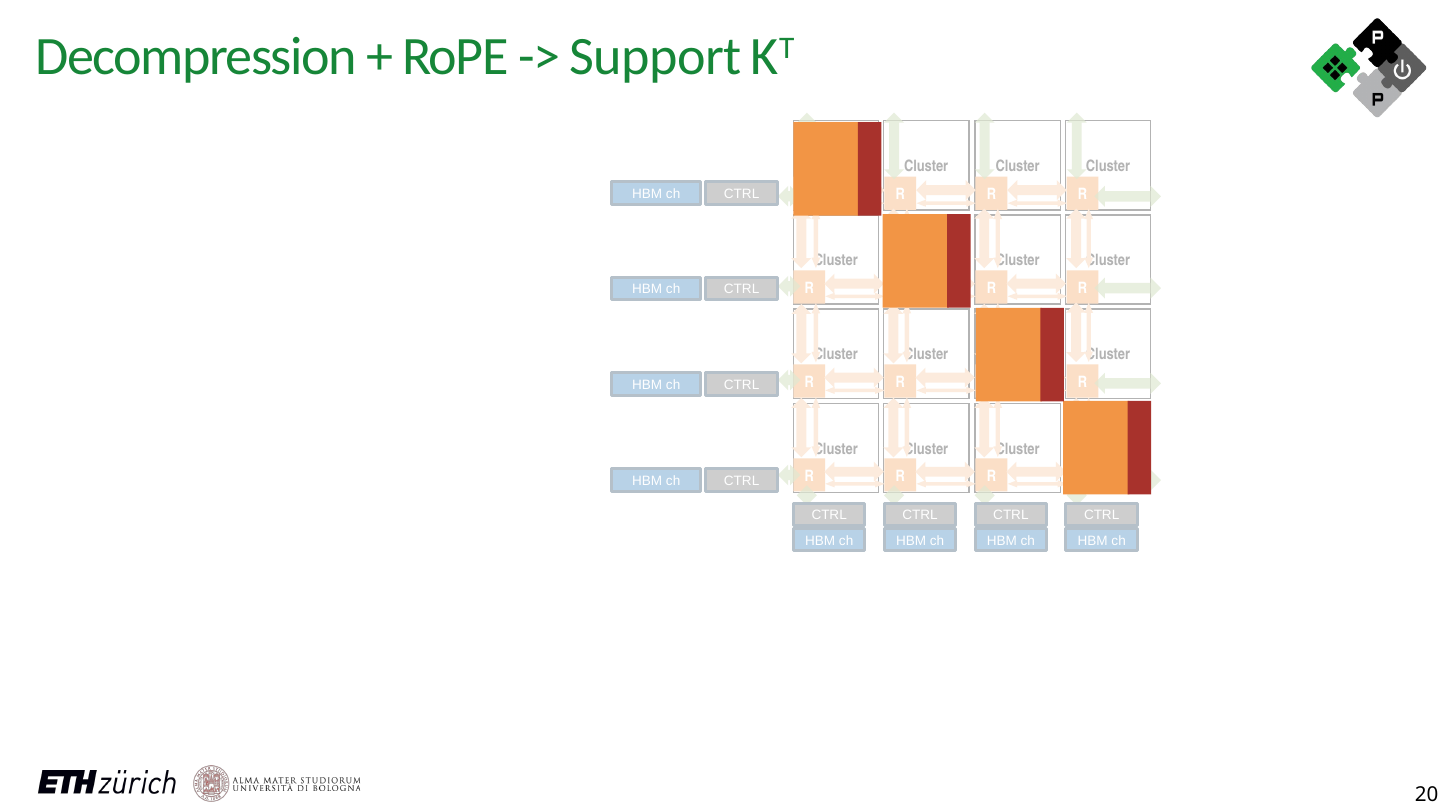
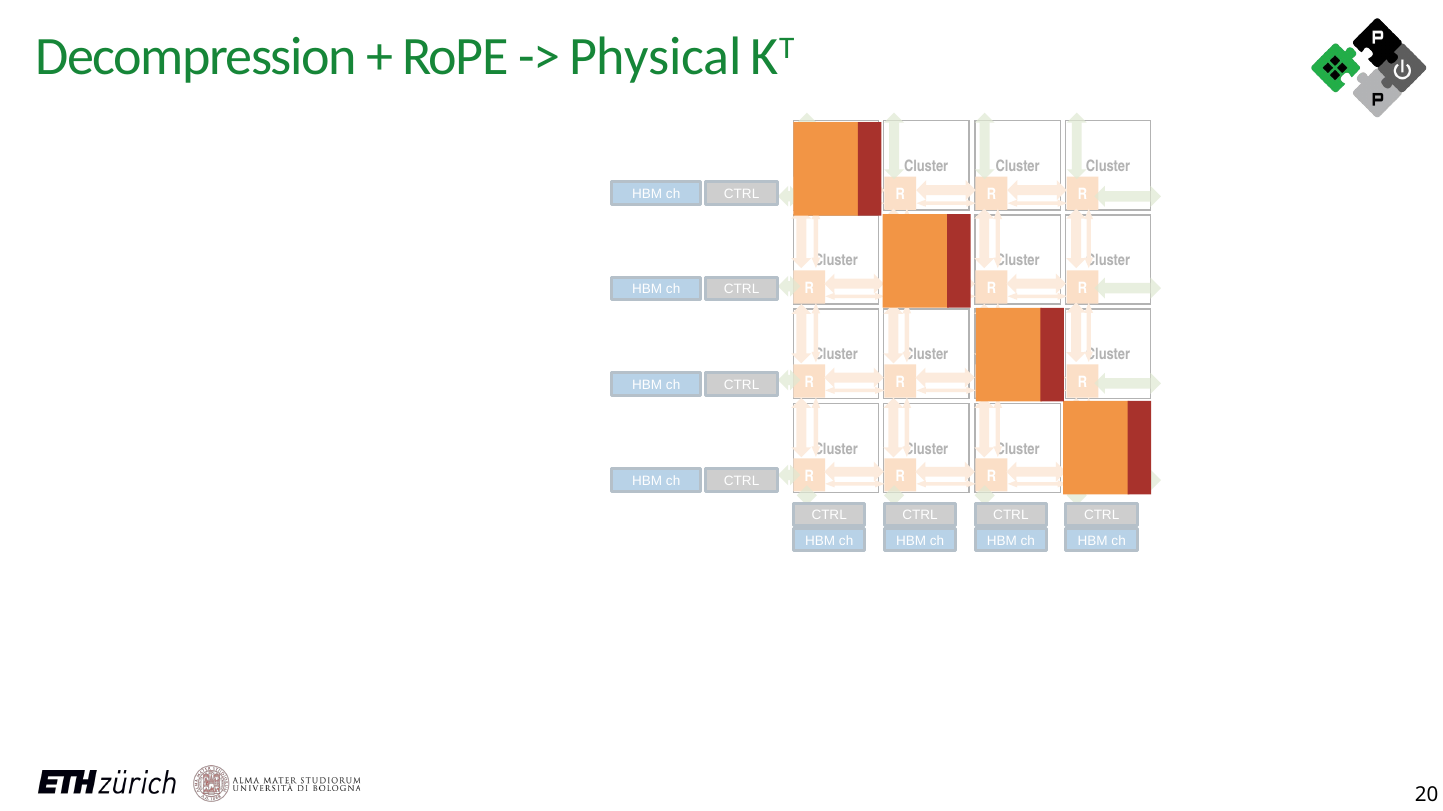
Support: Support -> Physical (656, 57)
